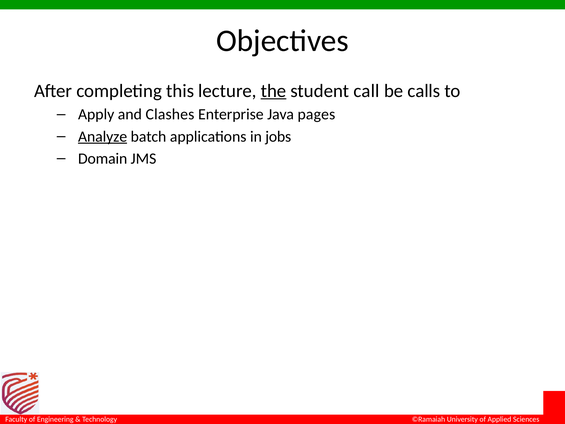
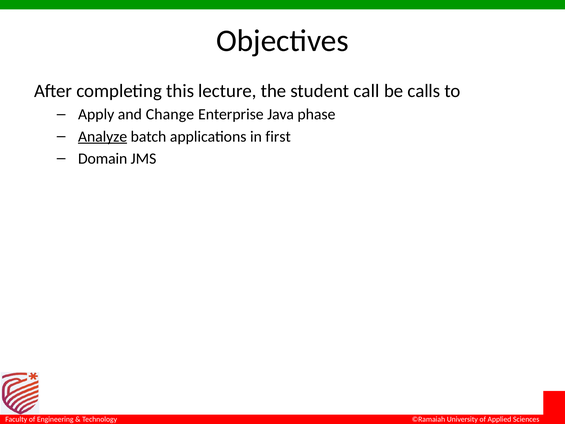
the underline: present -> none (274, 91)
Clashes: Clashes -> Change (170, 114)
pages: pages -> phase (316, 114)
jobs: jobs -> first (278, 136)
